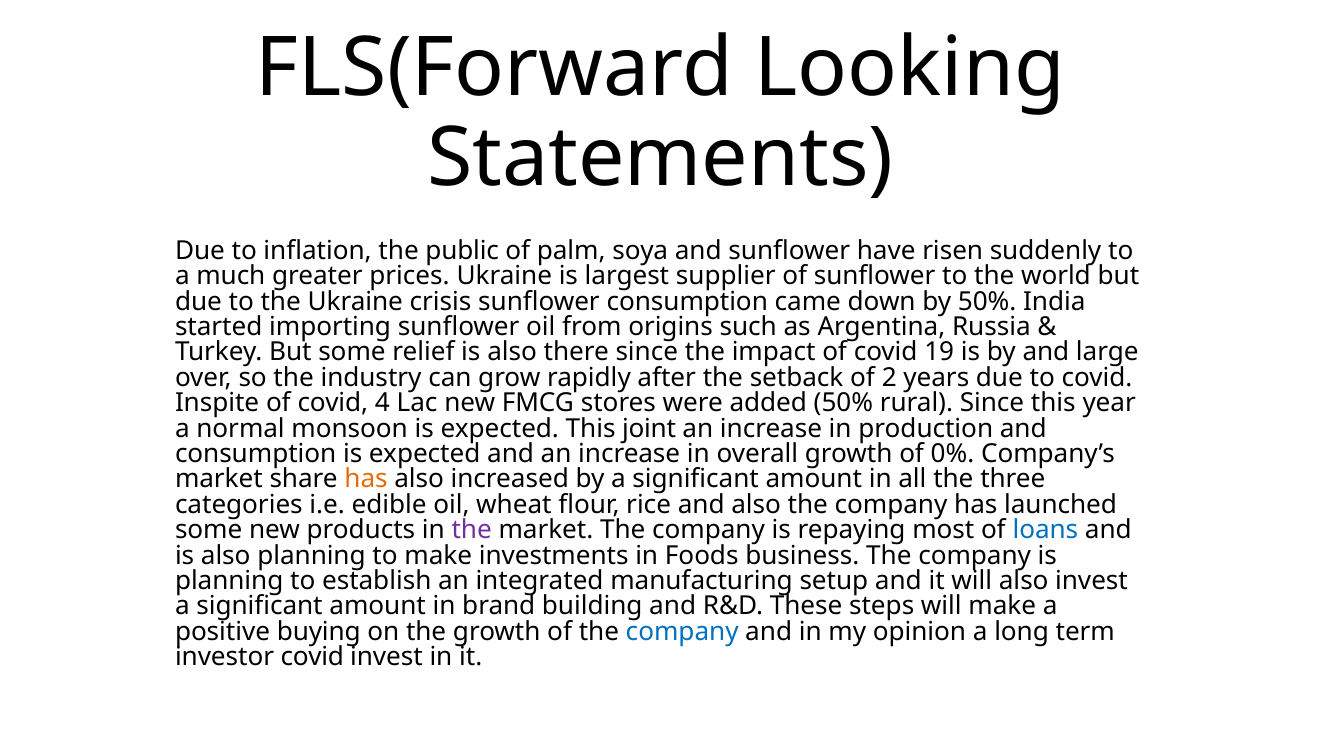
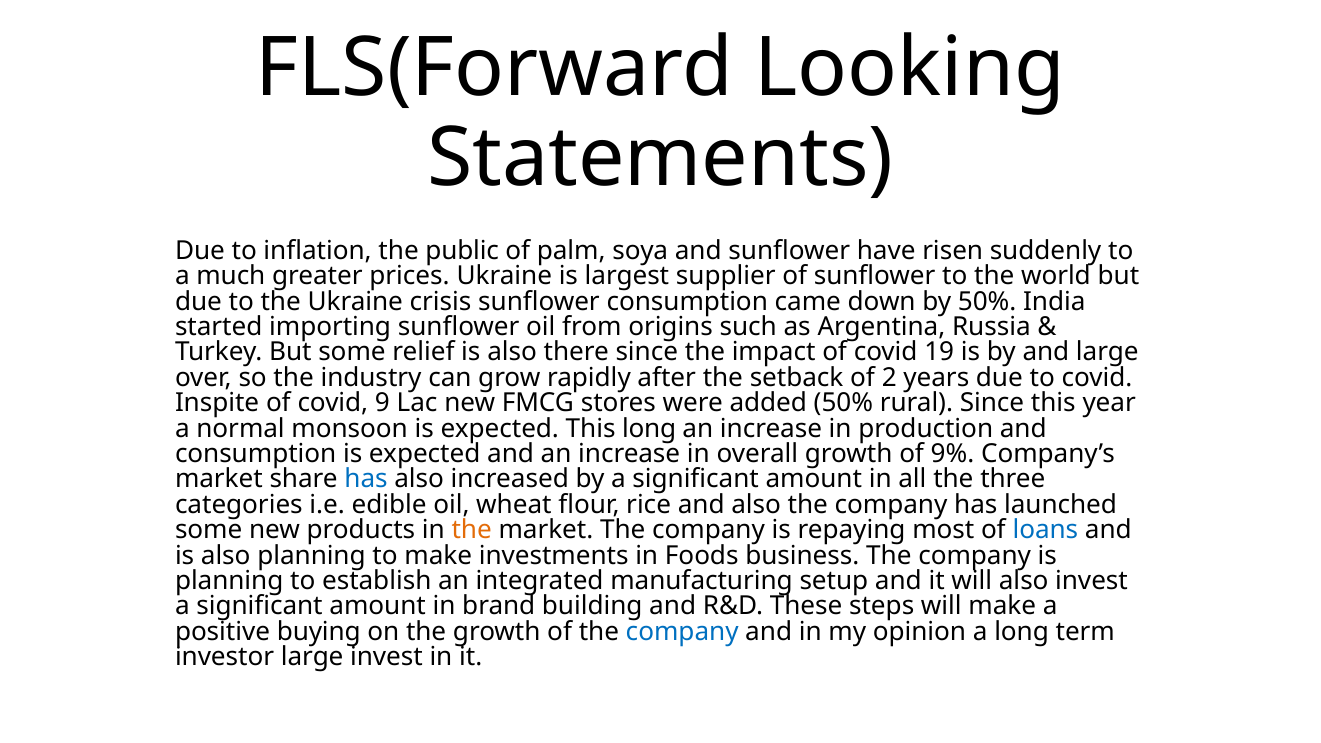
4: 4 -> 9 (382, 403)
This joint: joint -> long (649, 428)
0%: 0% -> 9% (953, 454)
has colour: orange -> blue (366, 479)
the colour: purple -> orange (472, 530)
investor covid: covid -> large (312, 657)
